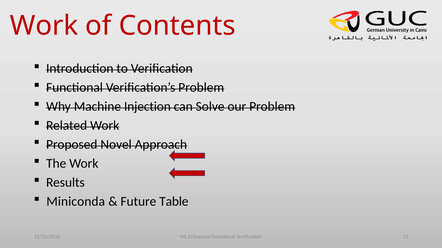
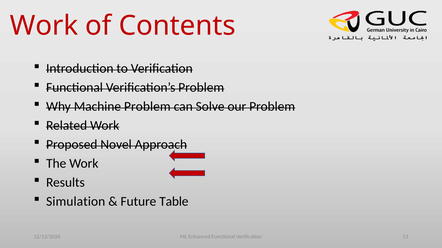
Machine Injection: Injection -> Problem (147, 107)
Miniconda: Miniconda -> Simulation (76, 202)
